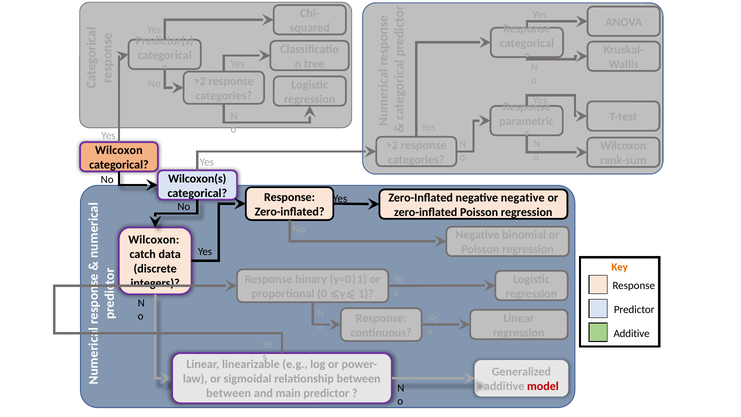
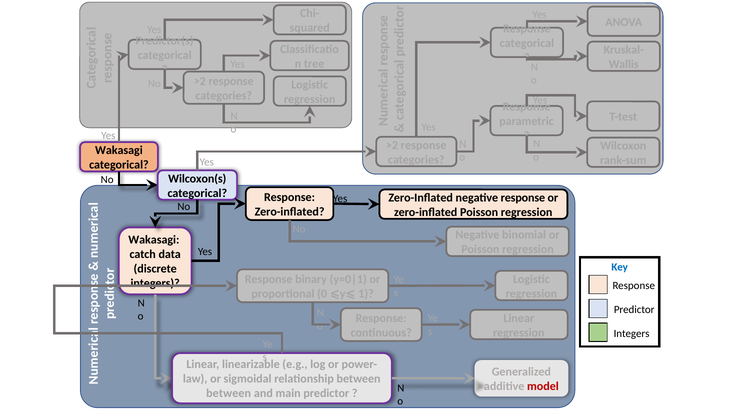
Wilcoxon: Wilcoxon -> Wakasagi (119, 150)
negative negative: negative -> response (523, 198)
Wilcoxon: Wilcoxon -> Wakasagi (154, 240)
Key colour: orange -> blue (620, 267)
Additive: Additive -> Integers (632, 333)
